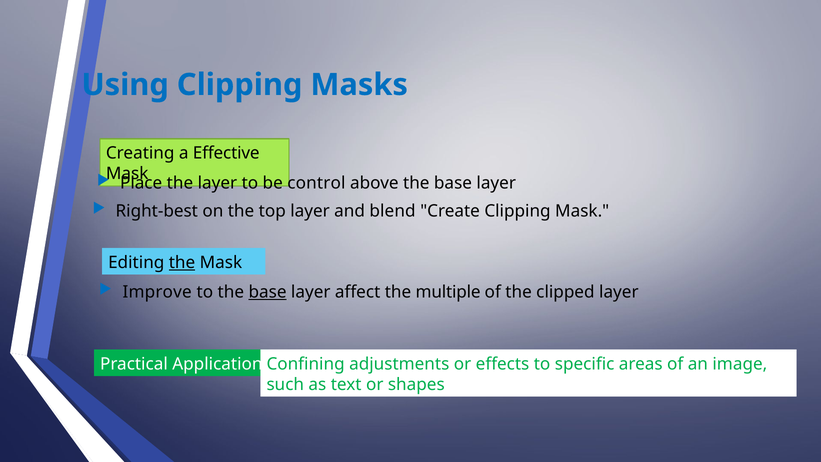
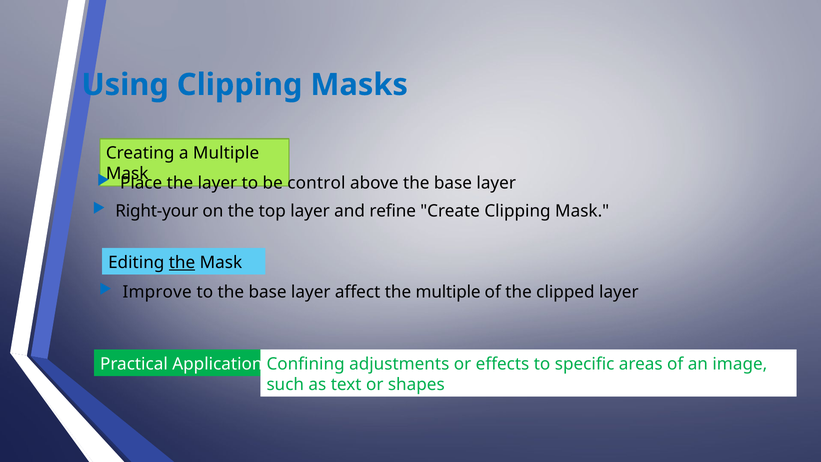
a Effective: Effective -> Multiple (226, 153)
Right-best: Right-best -> Right-your (157, 211)
blend: blend -> refine (393, 211)
base underline: present -> none (268, 292)
